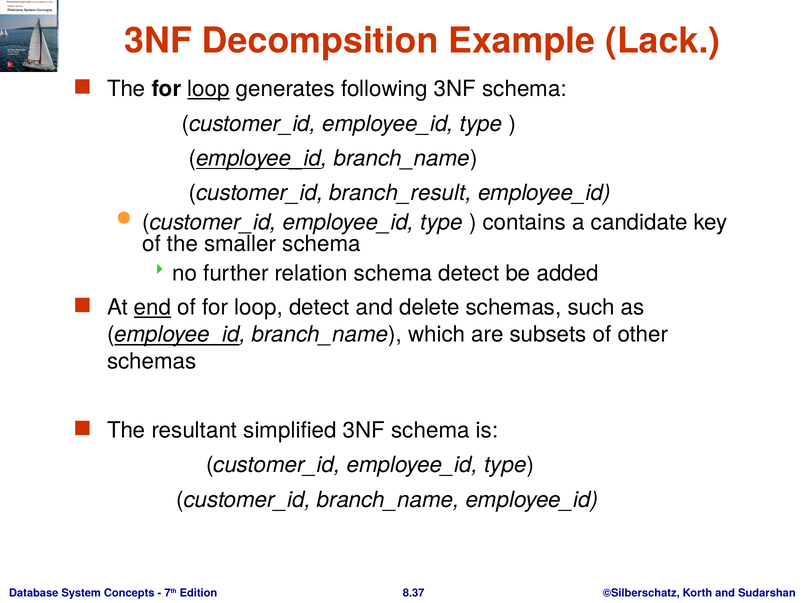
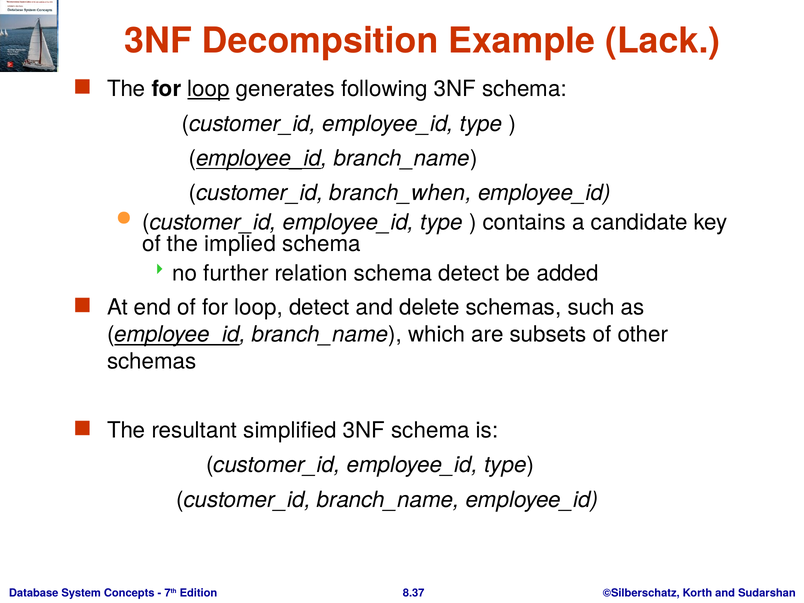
branch_result: branch_result -> branch_when (401, 193)
smaller: smaller -> implied (240, 244)
end underline: present -> none (153, 308)
